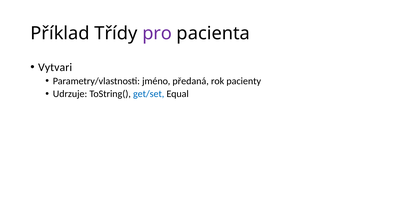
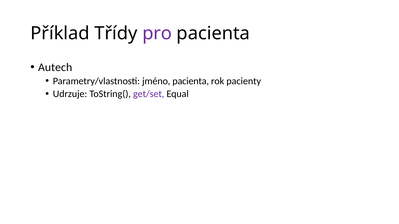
Vytvari: Vytvari -> Autech (55, 67)
jméno předaná: předaná -> pacienta (191, 81)
get/set colour: blue -> purple (149, 94)
